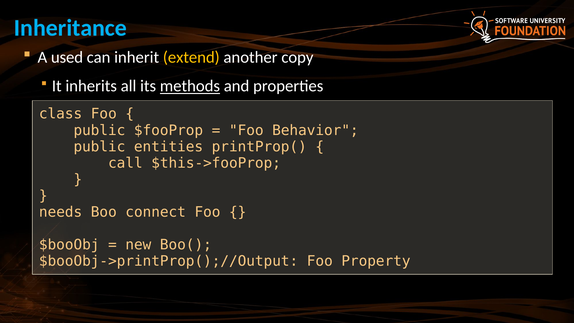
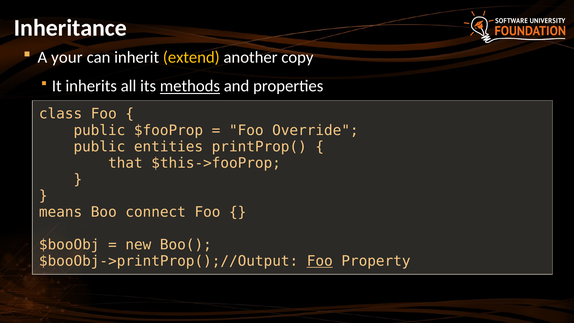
Inheritance colour: light blue -> white (70, 28)
used: used -> your (67, 57)
Behavior: Behavior -> Override (315, 130)
call: call -> that (125, 163)
needs: needs -> means (61, 212)
Foo underline: none -> present (320, 261)
